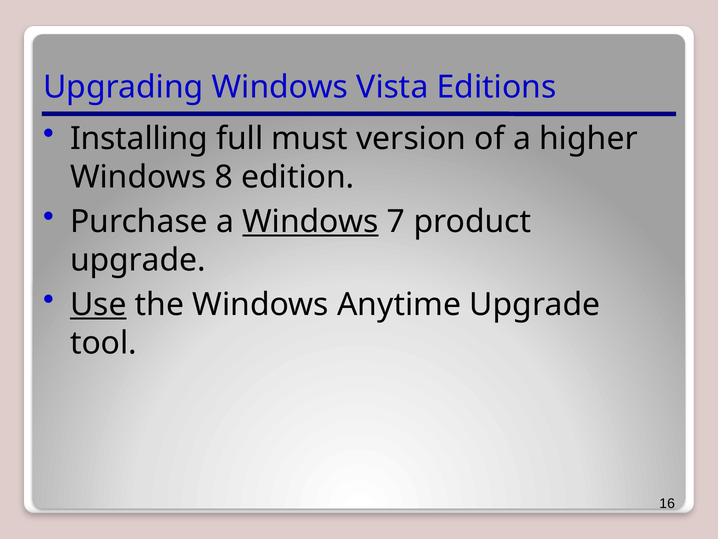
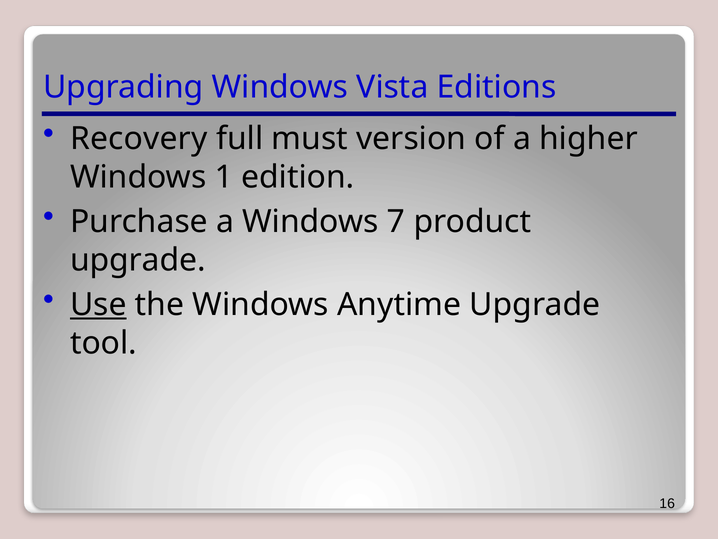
Installing: Installing -> Recovery (139, 139)
8: 8 -> 1 (224, 177)
Windows underline: present -> none (311, 222)
